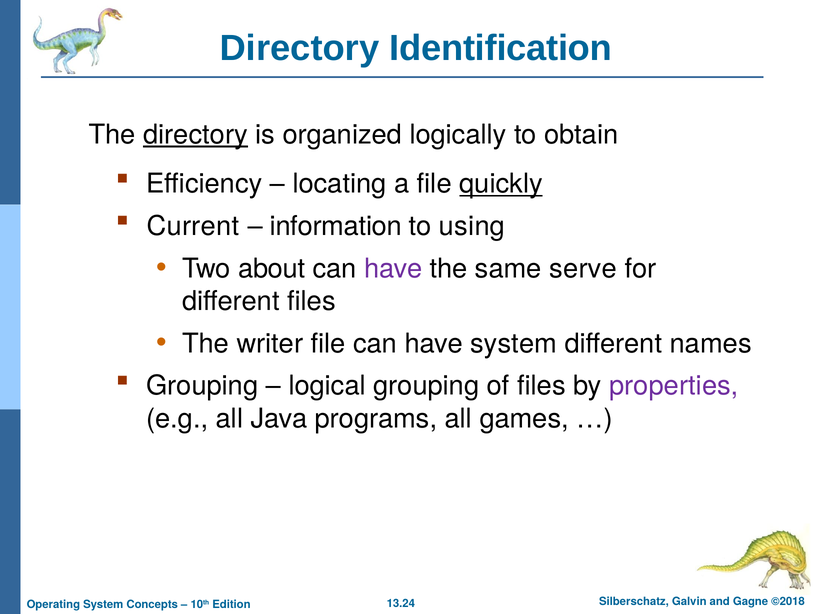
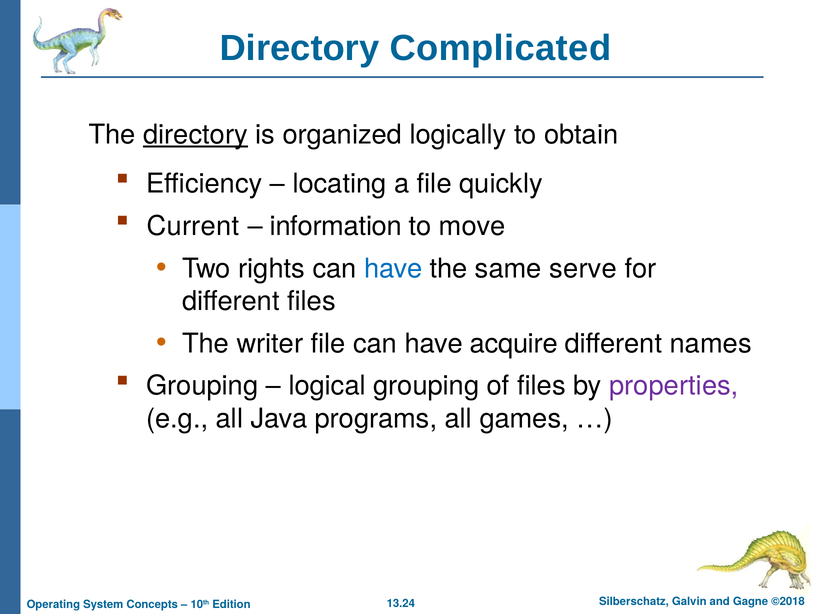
Identification: Identification -> Complicated (500, 48)
quickly underline: present -> none (501, 184)
using: using -> move (472, 226)
about: about -> rights (272, 268)
have colour: purple -> blue (393, 268)
have system: system -> acquire (514, 343)
